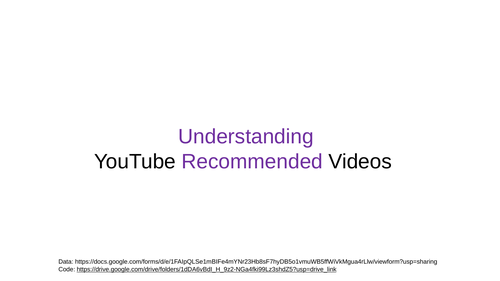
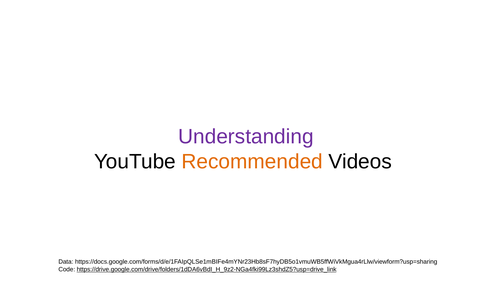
Recommended colour: purple -> orange (252, 162)
